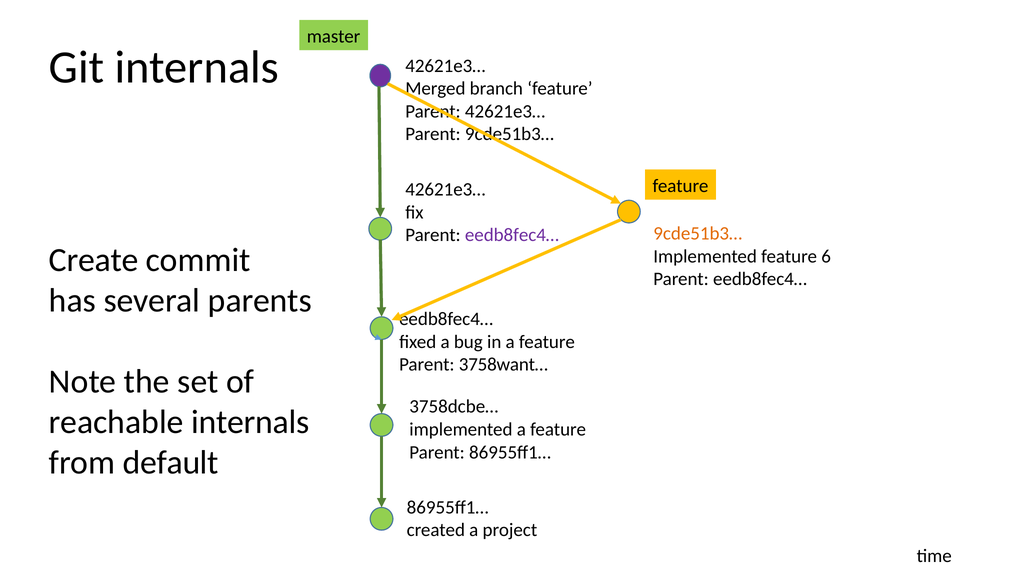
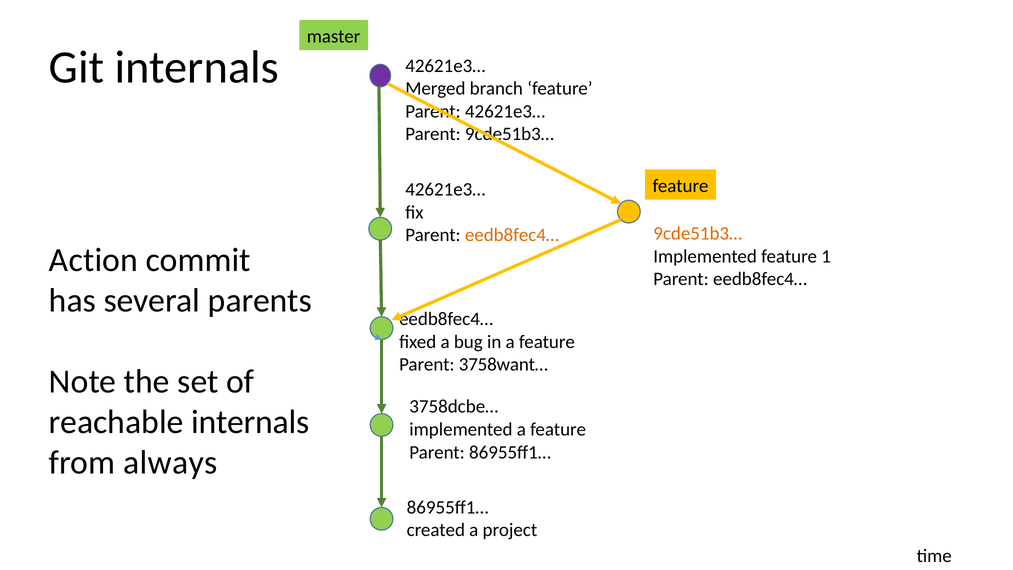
eedb8fec4… colour: purple -> orange (512, 235)
Create: Create -> Action (94, 260)
6: 6 -> 1 (826, 256)
default: default -> always (170, 463)
